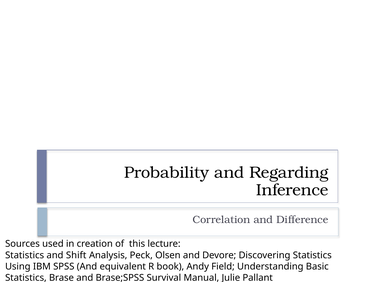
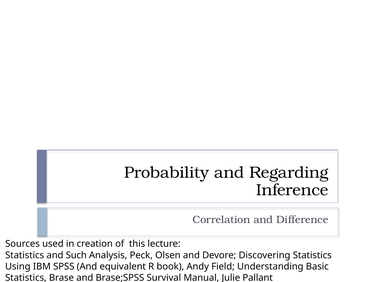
Shift: Shift -> Such (76, 255)
